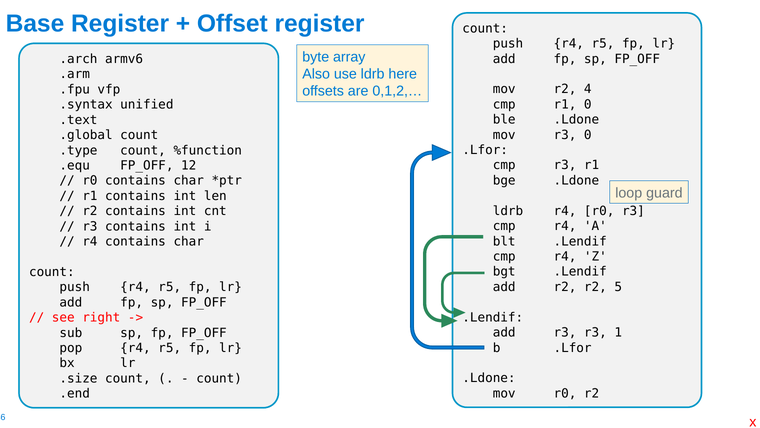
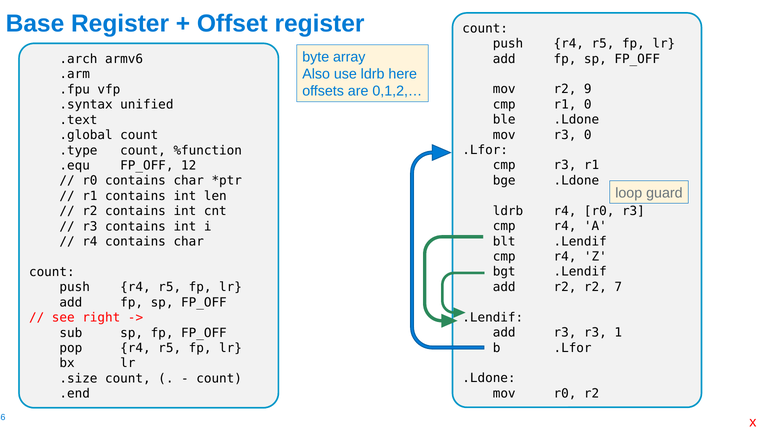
4: 4 -> 9 (588, 89)
5: 5 -> 7 (618, 287)
